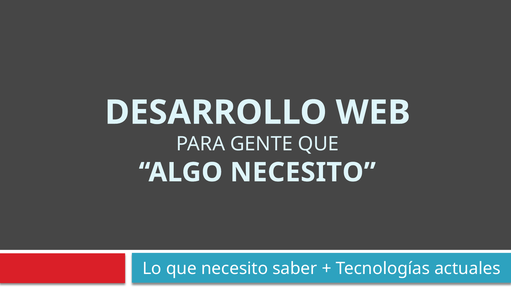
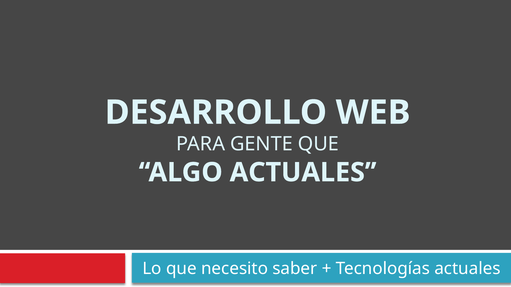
ALGO NECESITO: NECESITO -> ACTUALES (303, 173)
